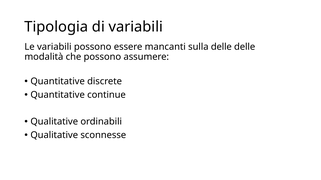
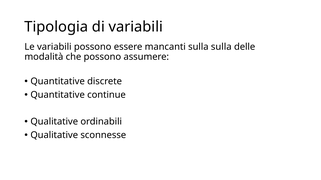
sulla delle: delle -> sulla (221, 47)
